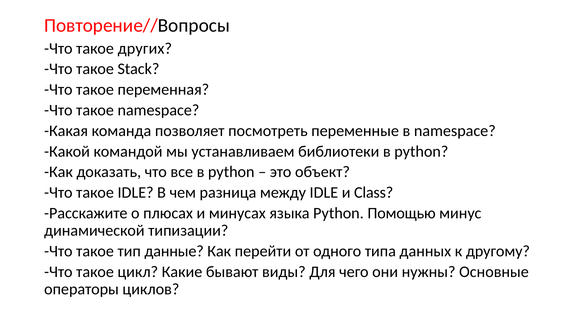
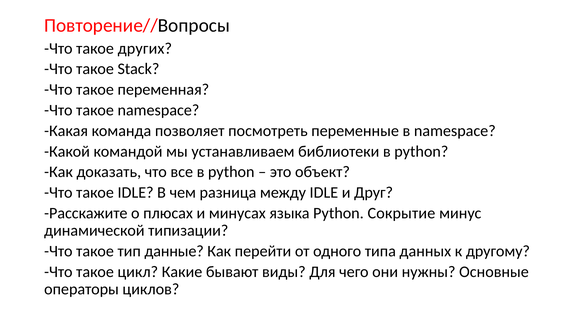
Class: Class -> Друг (374, 192)
Помощью: Помощью -> Сокрытие (401, 213)
